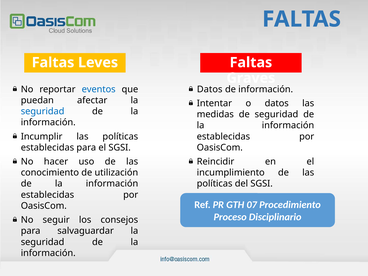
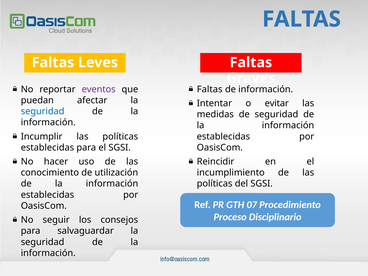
eventos colour: blue -> purple (99, 89)
Datos: Datos -> Faltas (210, 89)
o datos: datos -> evitar (277, 103)
